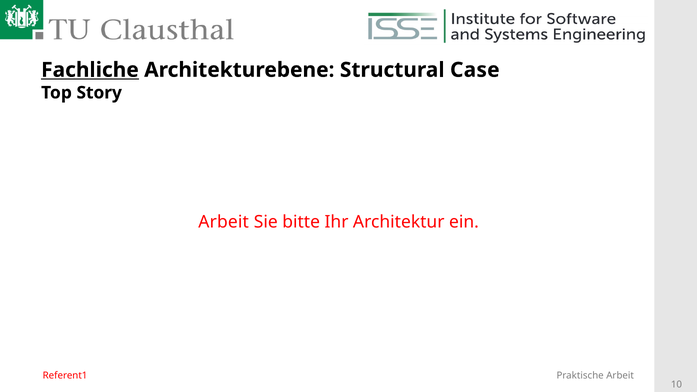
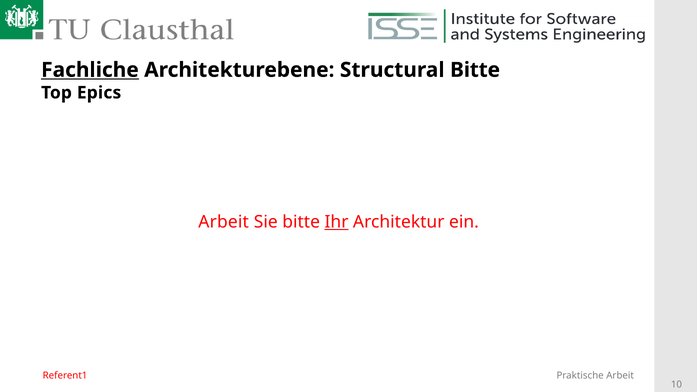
Structural Case: Case -> Bitte (475, 70)
Story: Story -> Epics (99, 93)
Ihr underline: none -> present (337, 222)
